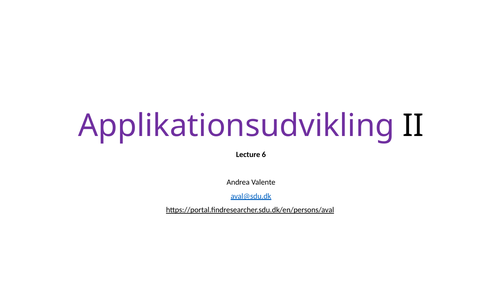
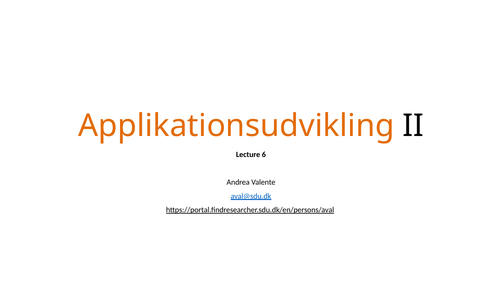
Applikationsudvikling colour: purple -> orange (236, 125)
